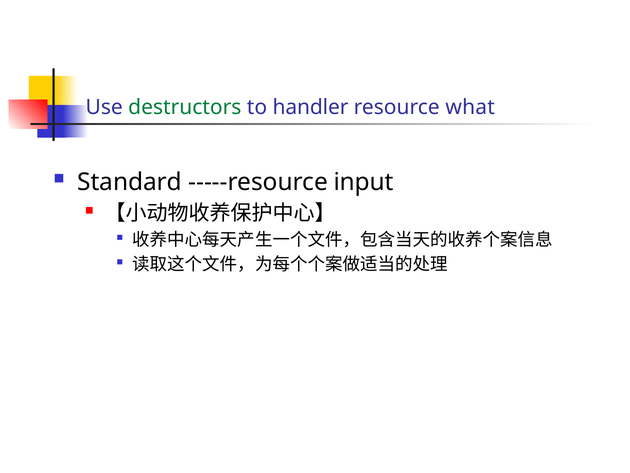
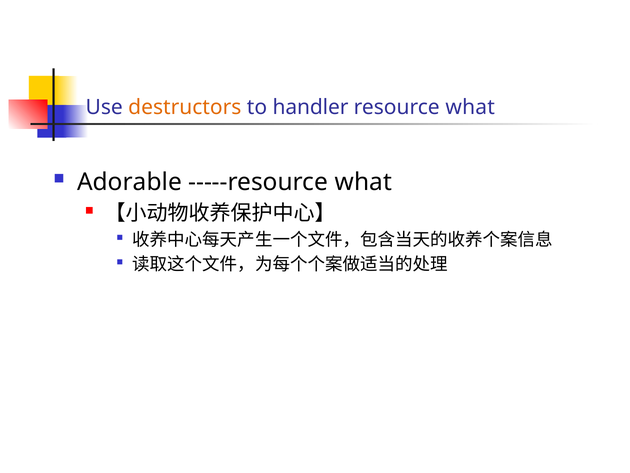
destructors colour: green -> orange (185, 107)
Standard: Standard -> Adorable (130, 182)
-----resource input: input -> what (363, 182)
